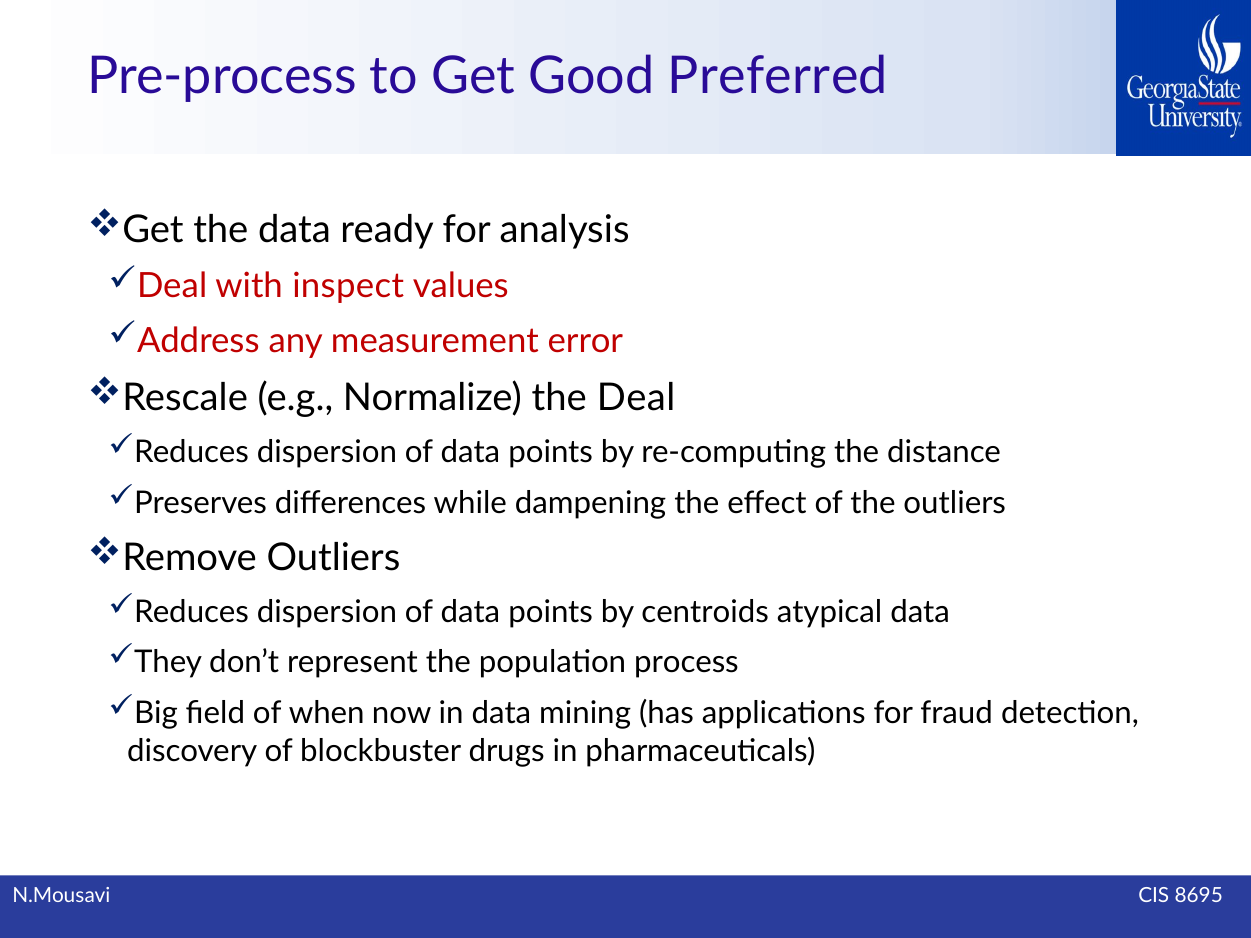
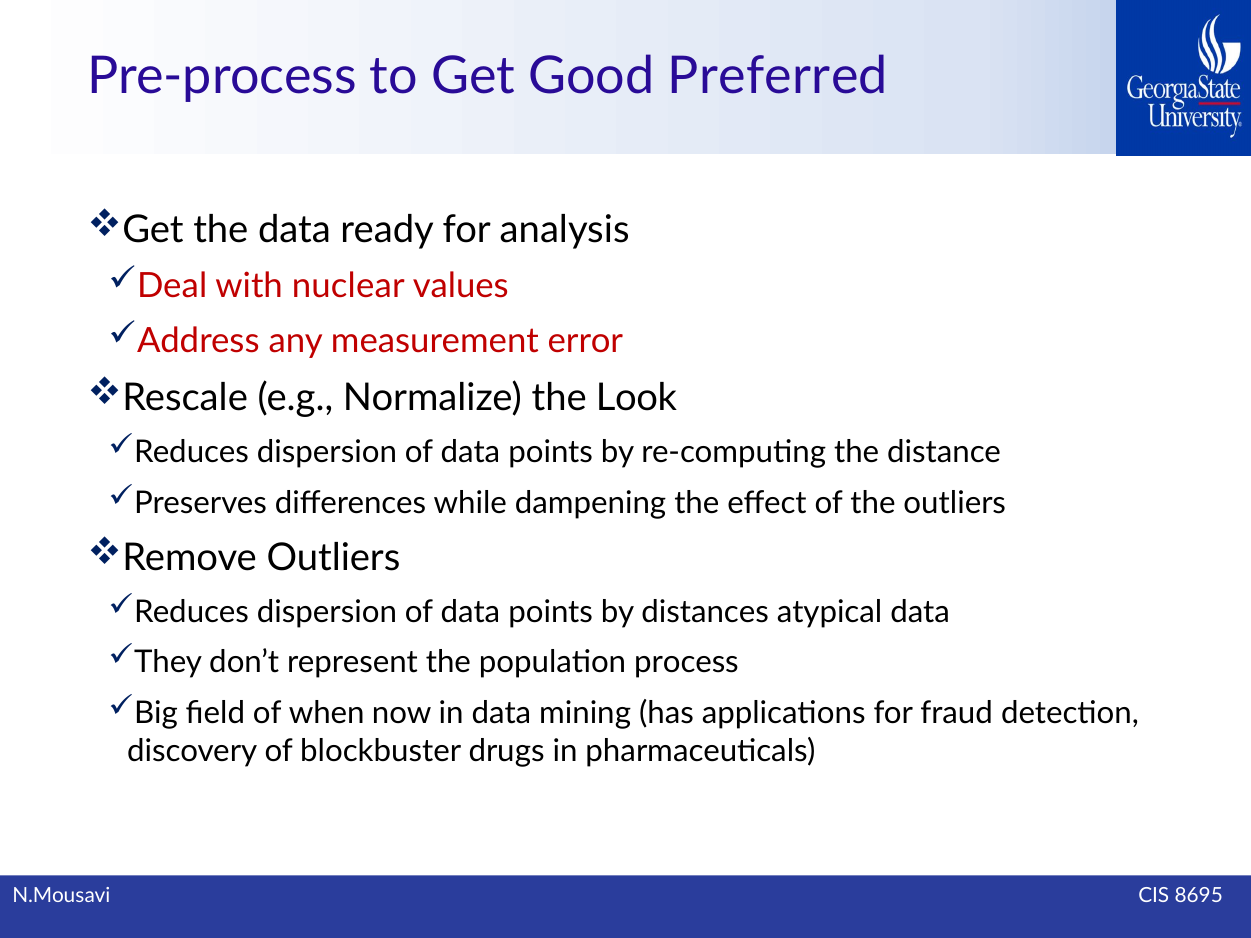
inspect: inspect -> nuclear (348, 286)
the Deal: Deal -> Look (636, 398)
centroids: centroids -> distances (705, 612)
